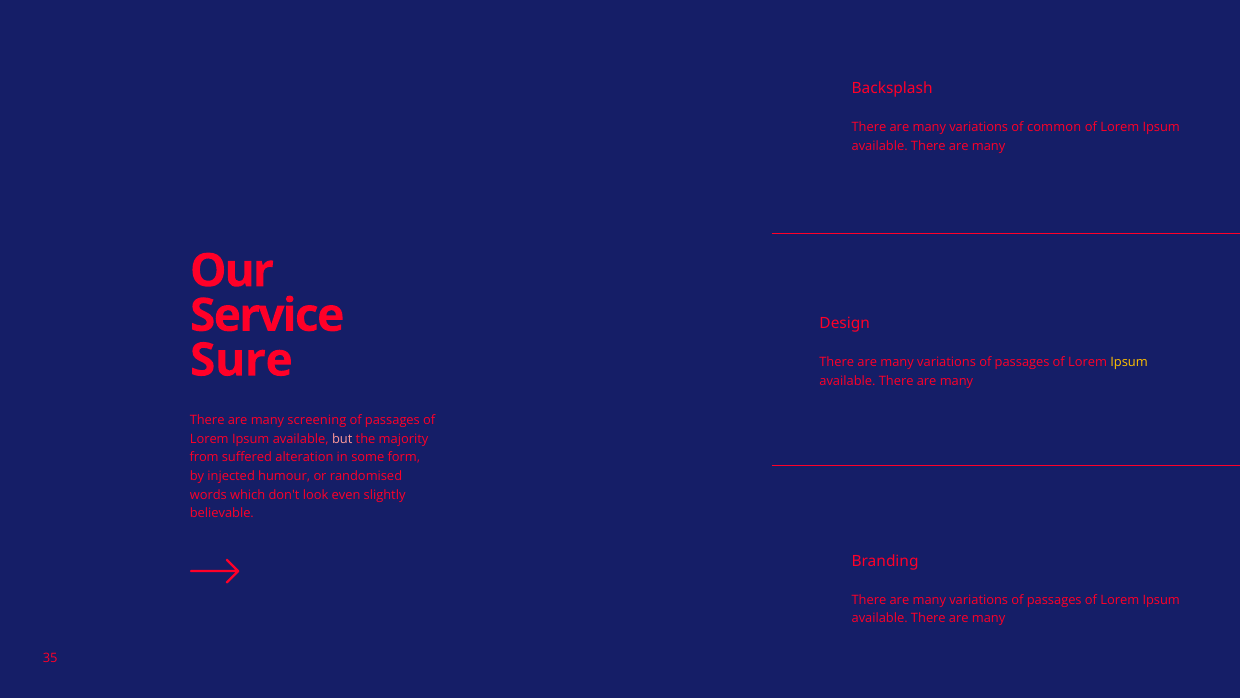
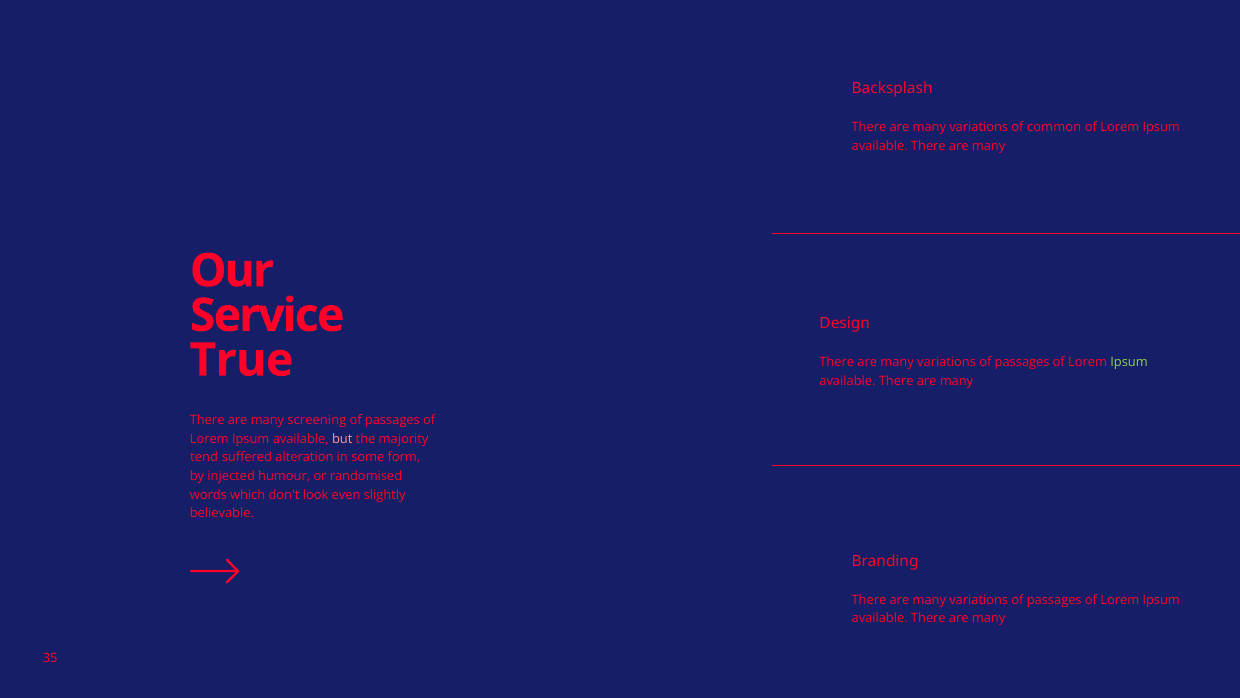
Sure: Sure -> True (241, 360)
Ipsum colour: yellow -> light green (1129, 362)
from: from -> tend (204, 457)
